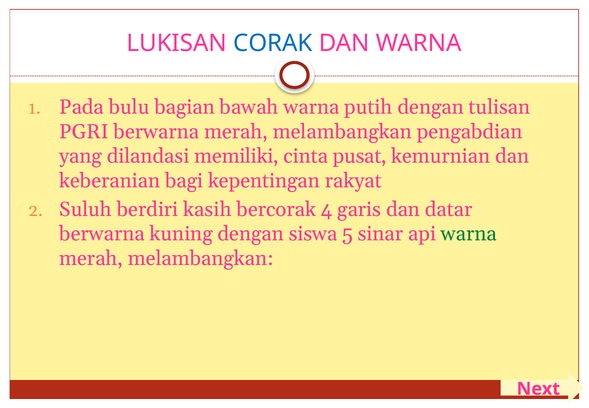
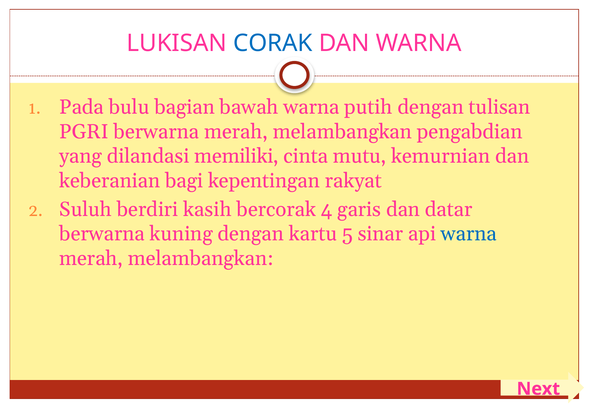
pusat: pusat -> mutu (360, 156)
siswa: siswa -> kartu (313, 234)
warna colour: green -> blue (469, 234)
